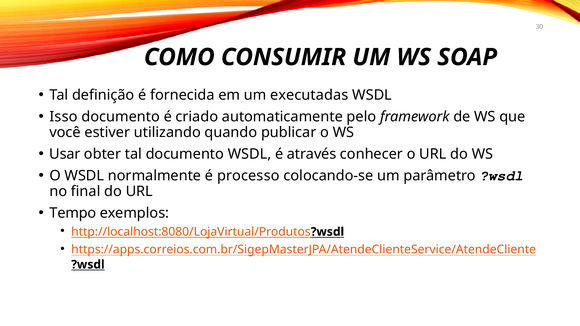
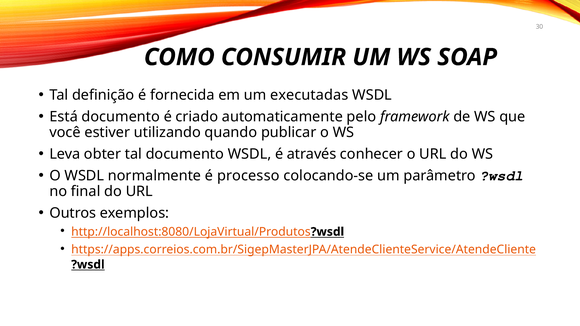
Isso: Isso -> Está (64, 117)
Usar: Usar -> Leva (65, 154)
Tempo: Tempo -> Outros (73, 213)
